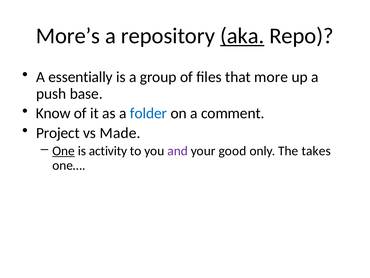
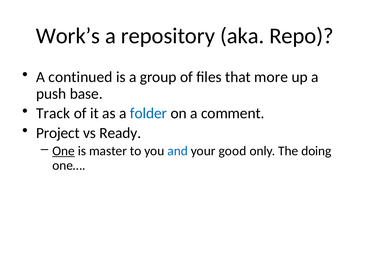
More’s: More’s -> Work’s (68, 36)
aka underline: present -> none (242, 36)
essentially: essentially -> continued (80, 77)
Know: Know -> Track (53, 113)
Made: Made -> Ready (120, 133)
activity: activity -> master (108, 151)
and colour: purple -> blue (178, 151)
takes: takes -> doing (316, 151)
